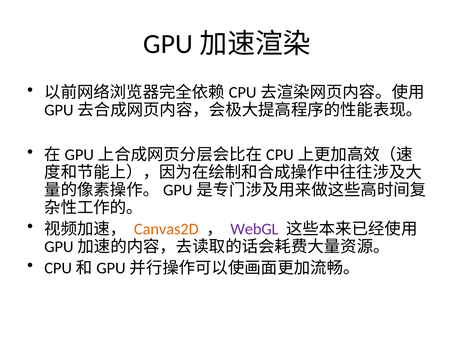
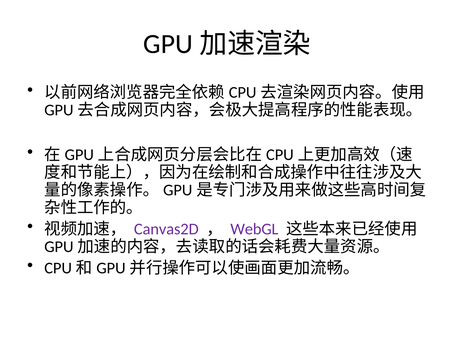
Canvas2D colour: orange -> purple (166, 229)
